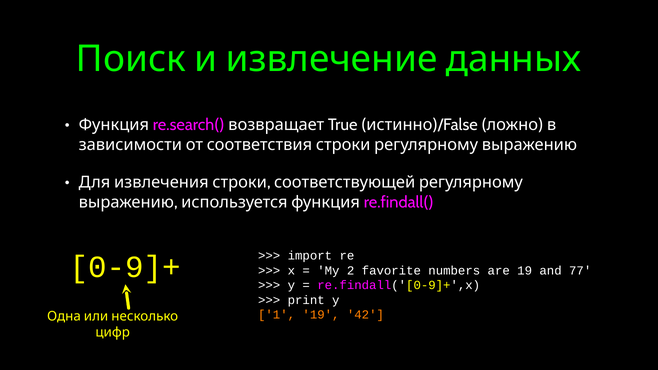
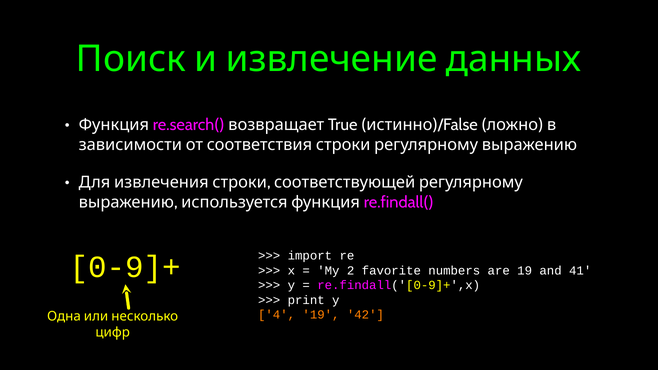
77: 77 -> 41 (580, 271)
1: 1 -> 4 (277, 315)
